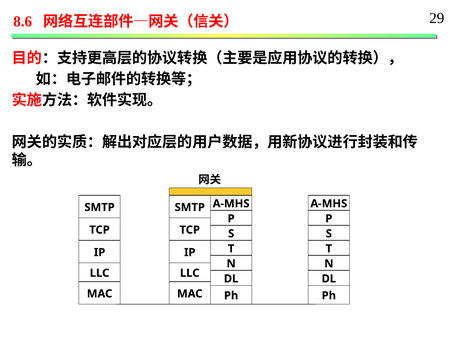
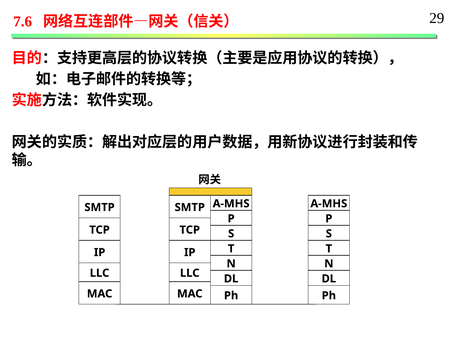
8.6: 8.6 -> 7.6 (23, 22)
